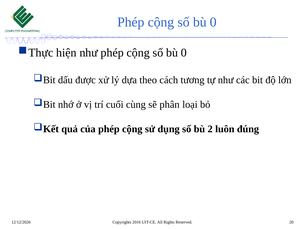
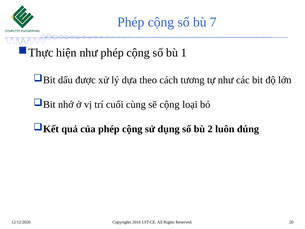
0: 0 -> 7 (213, 22)
0: 0 -> 1 (184, 53)
sẽ phân: phân -> cộng (170, 104)
